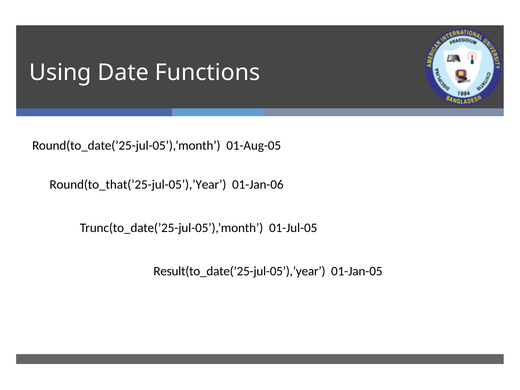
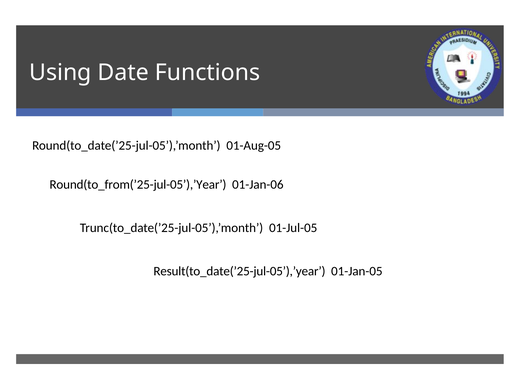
Round(to_that(’25-jul-05’),’Year: Round(to_that(’25-jul-05’),’Year -> Round(to_from(’25-jul-05’),’Year (138, 185)
